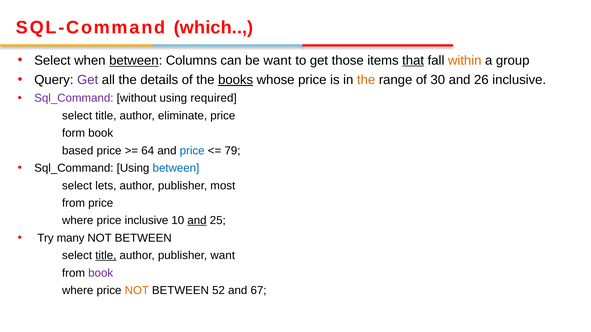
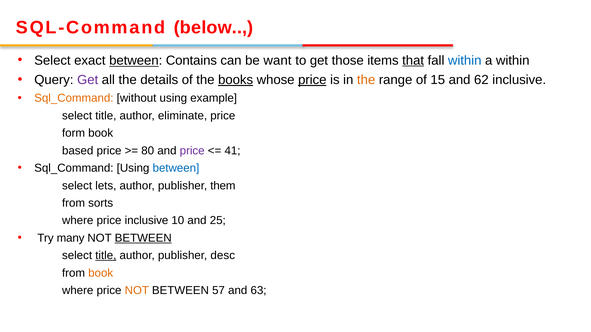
which: which -> below (214, 28)
when: when -> exact (90, 61)
Columns: Columns -> Contains (191, 61)
within colour: orange -> blue (465, 61)
a group: group -> within (513, 61)
price underline: none -> present (312, 80)
30: 30 -> 15 (438, 80)
26: 26 -> 62 (481, 80)
Sql_Command colour: purple -> orange (74, 98)
required: required -> example (214, 98)
64: 64 -> 80 (148, 151)
price colour: blue -> purple (192, 151)
79: 79 -> 41 (233, 151)
most: most -> them (223, 186)
from price: price -> sorts (101, 203)
and underline: present -> none (197, 221)
BETWEEN underline: none -> present (143, 238)
publisher want: want -> desc (223, 256)
book colour: purple -> orange (101, 273)
52: 52 -> 57 (218, 291)
67: 67 -> 63 (259, 291)
